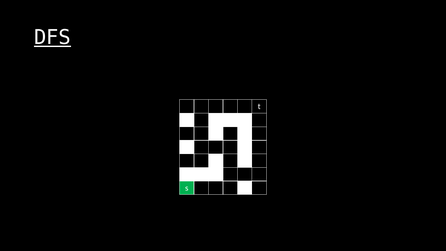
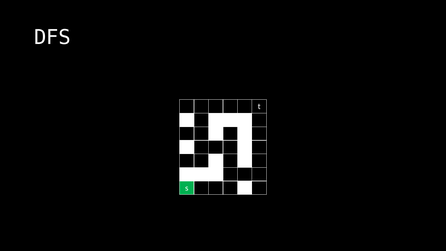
DFS underline: present -> none (52, 37)
